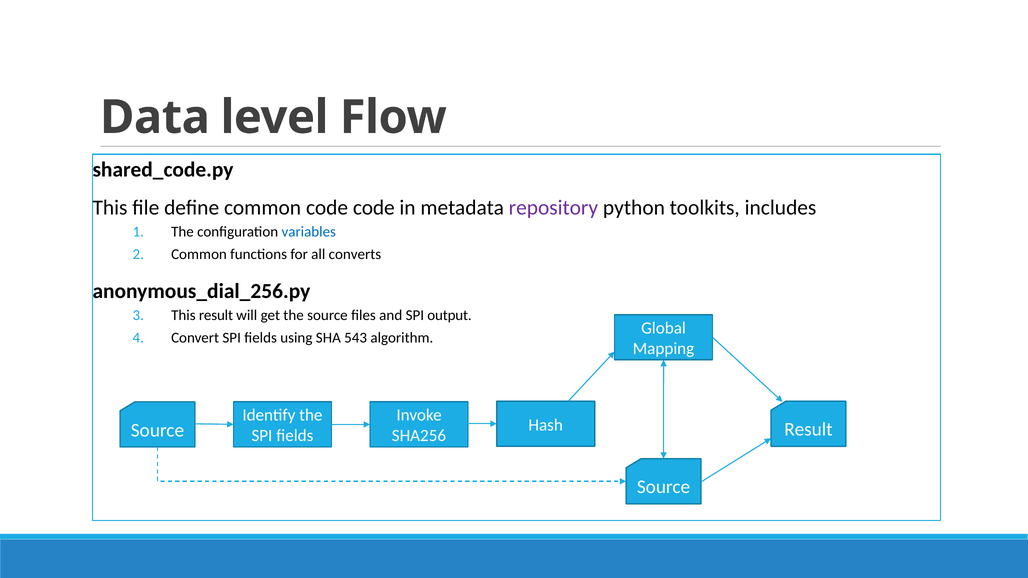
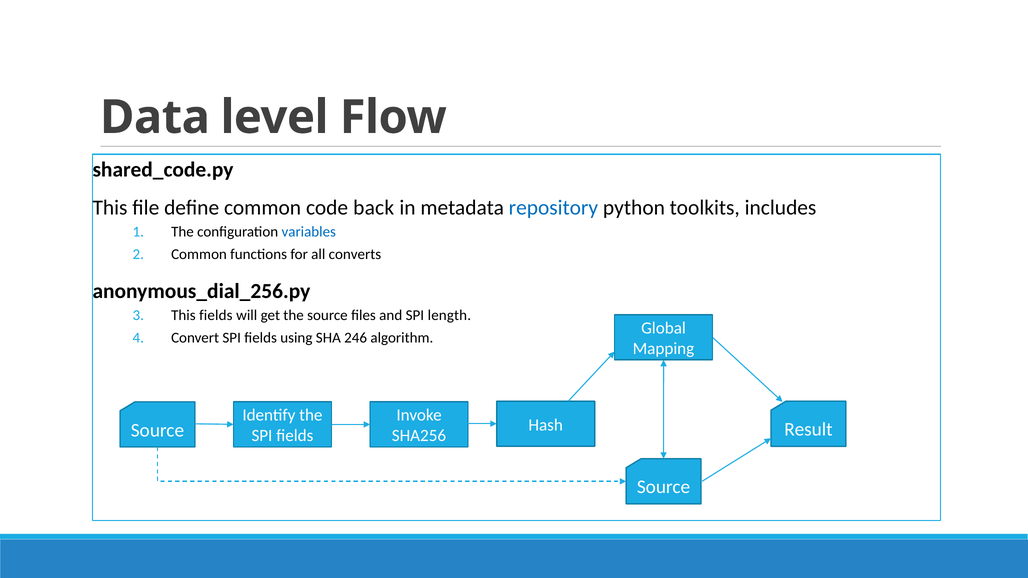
code code: code -> back (374, 208)
repository colour: purple -> blue (553, 208)
This result: result -> fields (216, 315)
output: output -> length (449, 315)
543: 543 -> 246 (356, 338)
